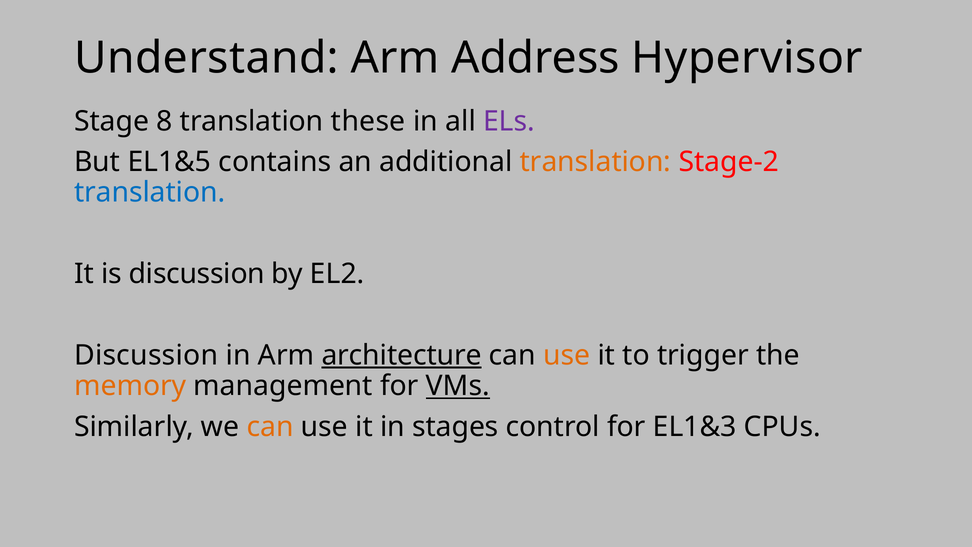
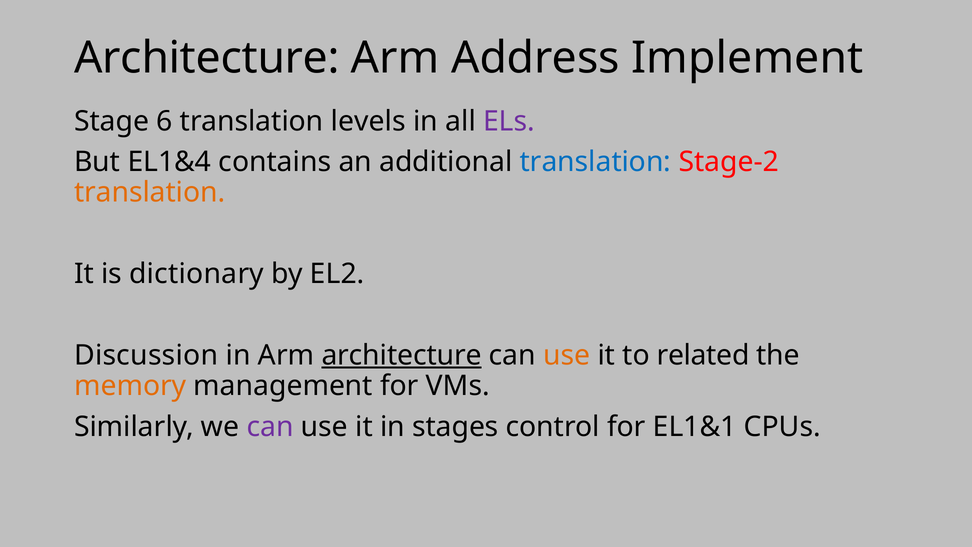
Understand: Understand -> Architecture (207, 58)
Hypervisor: Hypervisor -> Implement (747, 58)
8: 8 -> 6 (165, 121)
these: these -> levels (368, 121)
EL1&5: EL1&5 -> EL1&4 (169, 162)
translation colour: orange -> blue (595, 162)
translation colour: blue -> orange (150, 192)
is discussion: discussion -> dictionary (197, 274)
trigger: trigger -> related (703, 355)
VMs underline: present -> none (458, 386)
can colour: orange -> purple (270, 426)
EL1&3: EL1&3 -> EL1&1 (695, 426)
